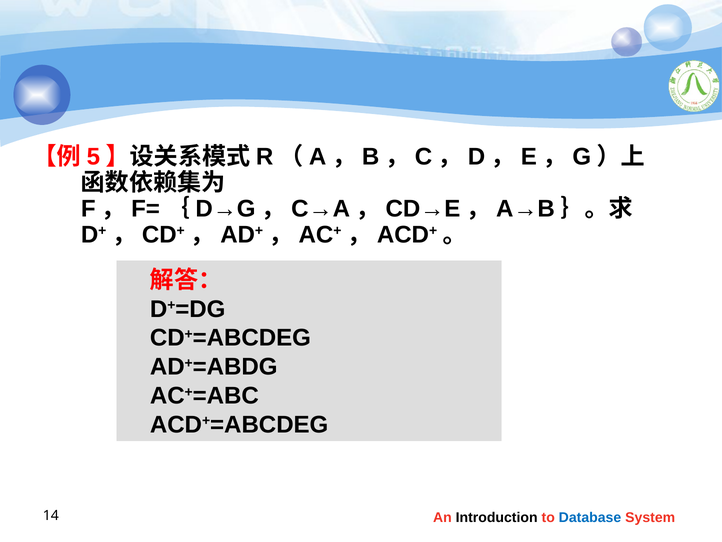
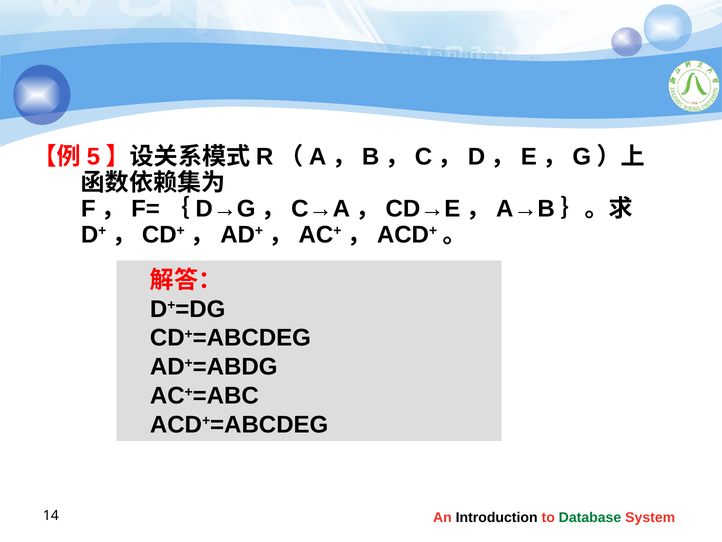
Database colour: blue -> green (590, 517)
